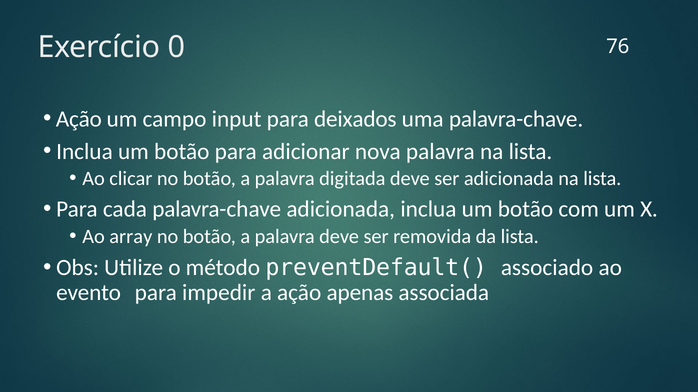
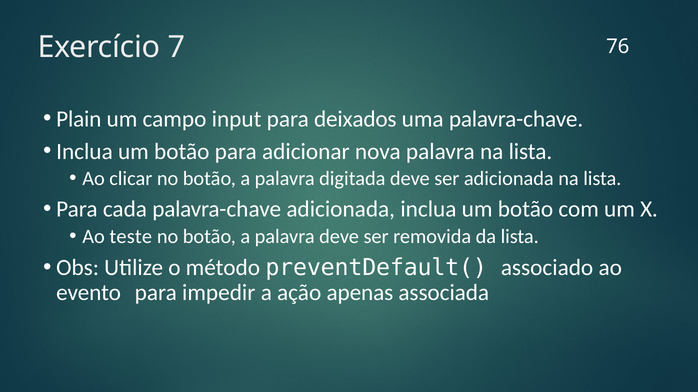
0: 0 -> 7 (177, 47)
Ação: Ação -> Plain (79, 119)
array: array -> teste (131, 237)
